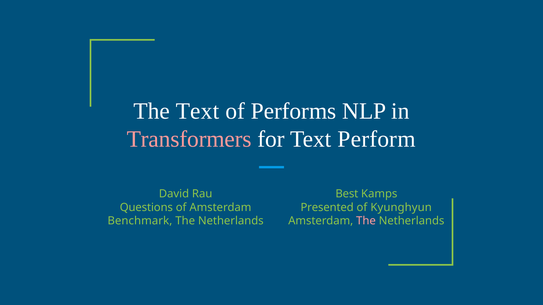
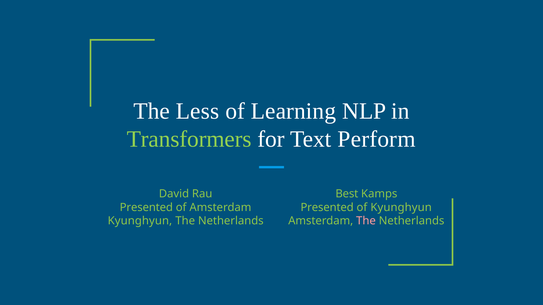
The Text: Text -> Less (197, 111)
Performs: Performs -> Learning (293, 111)
Transformers colour: pink -> light green (189, 139)
Questions: Questions -> Presented (146, 208)
Benchmark: Benchmark -> Kyunghyun (140, 221)
